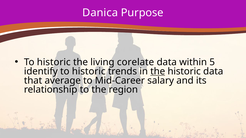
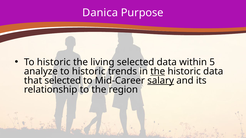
living corelate: corelate -> selected (136, 62)
identify: identify -> analyze (41, 72)
that average: average -> selected (63, 81)
salary underline: none -> present (161, 81)
